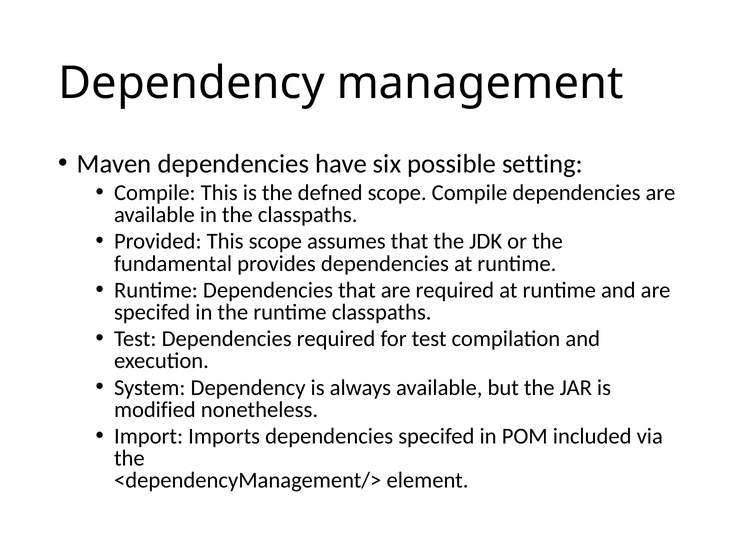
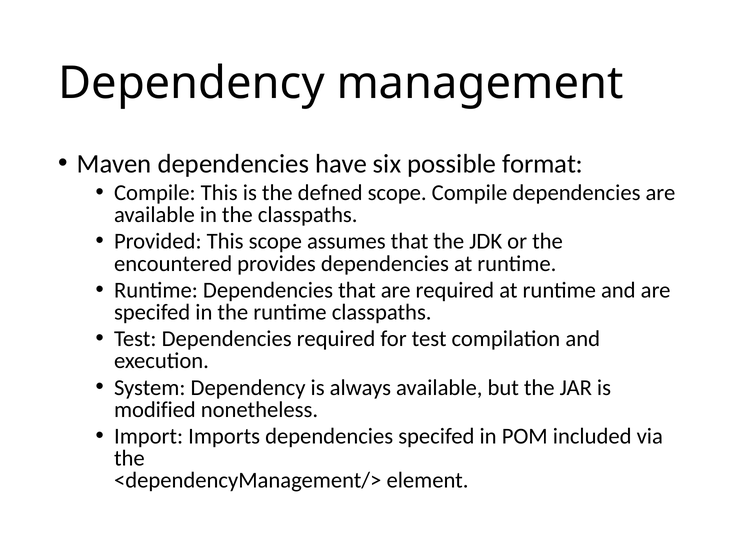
setting: setting -> format (543, 164)
fundamental: fundamental -> encountered (173, 263)
